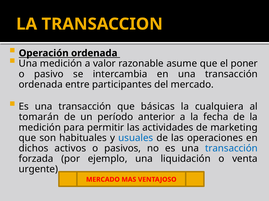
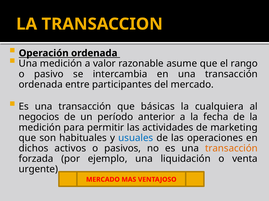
poner: poner -> rango (244, 64)
tomarán: tomarán -> negocios (39, 117)
transacción colour: blue -> orange (231, 149)
